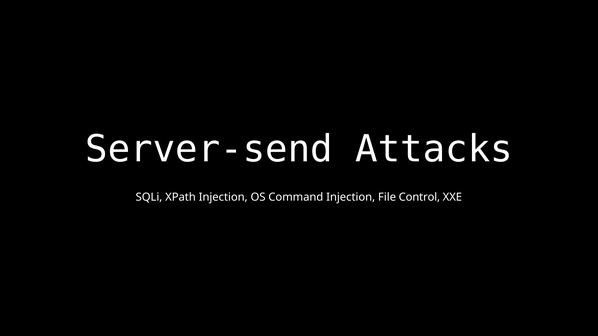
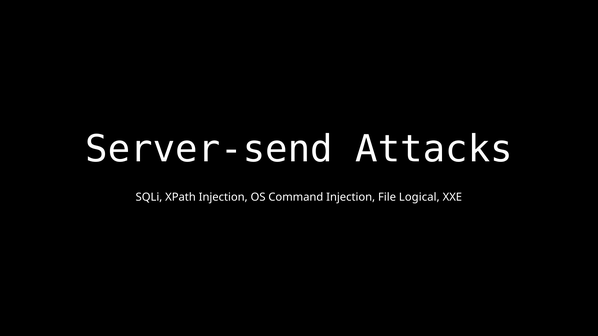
Control: Control -> Logical (419, 197)
